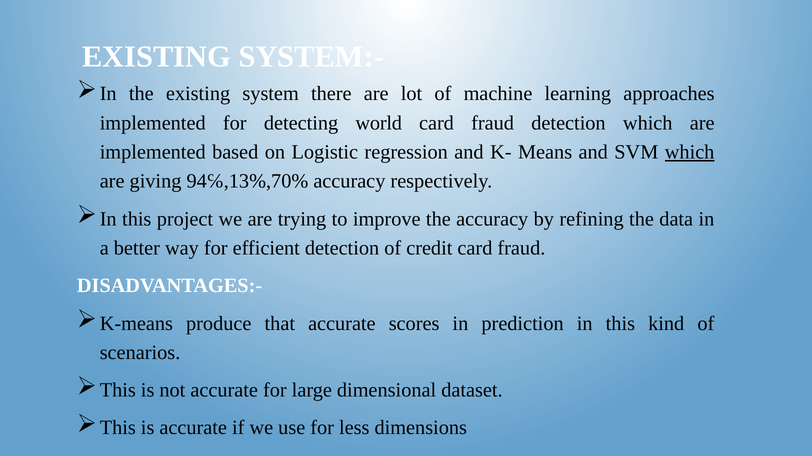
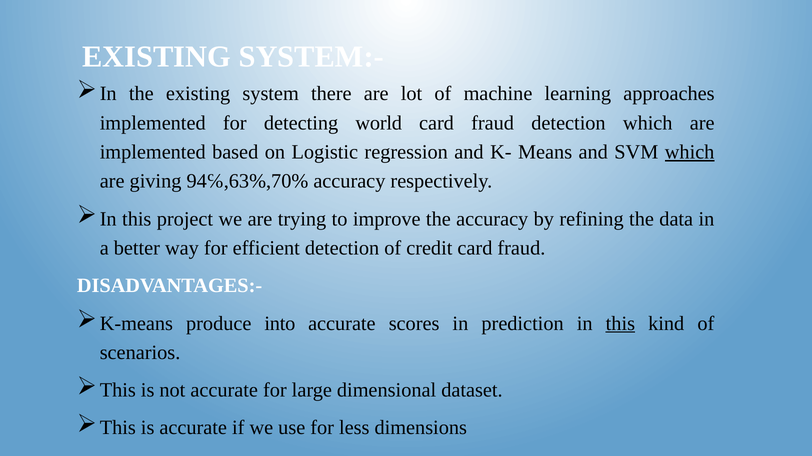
94℅,13%,70%: 94℅,13%,70% -> 94℅,63%,70% (247, 182)
that: that -> into (280, 324)
this underline: none -> present (620, 324)
